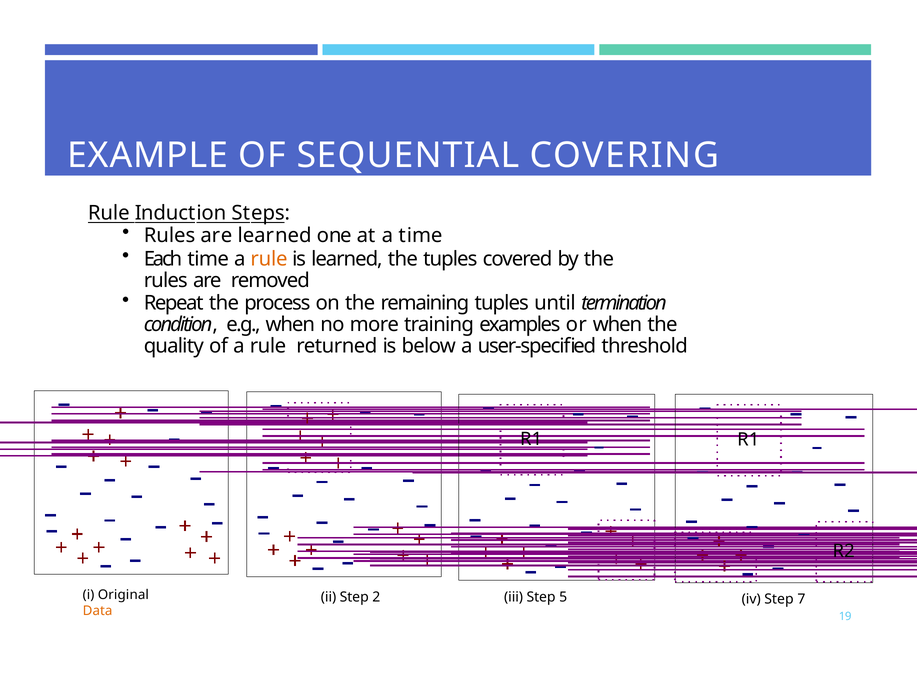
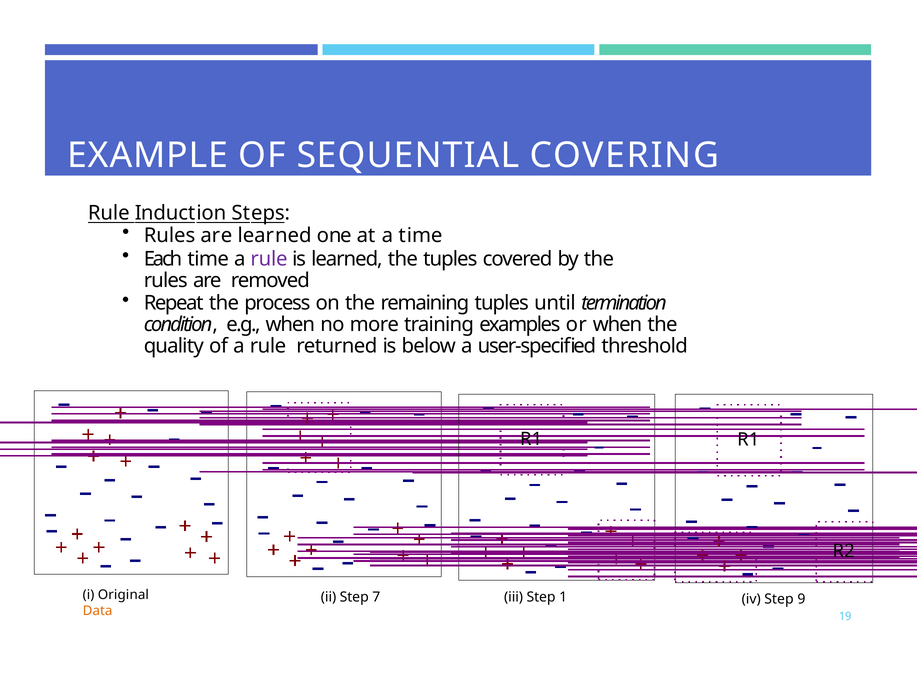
rule colour: orange -> purple (269, 259)
2: 2 -> 7 (376, 597)
5: 5 -> 1 (563, 597)
7: 7 -> 9 (801, 599)
